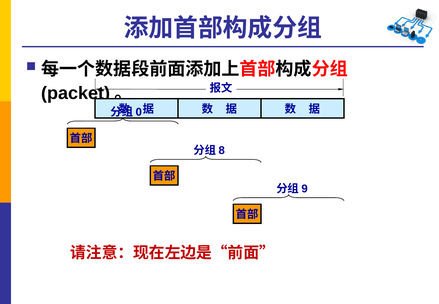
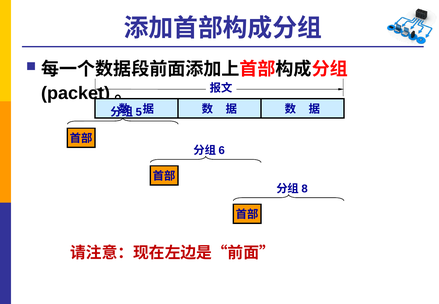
0: 0 -> 5 (139, 112)
8: 8 -> 6 (222, 150)
9: 9 -> 8 (305, 189)
